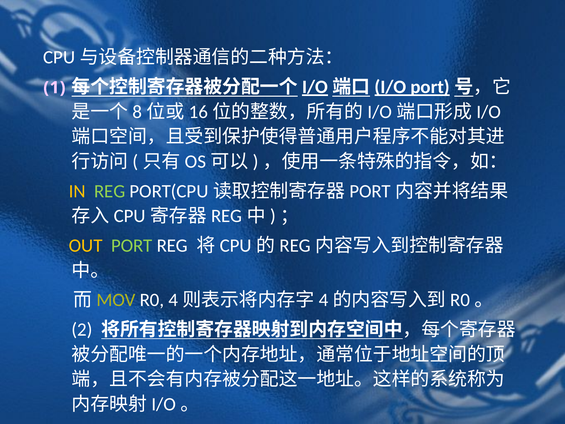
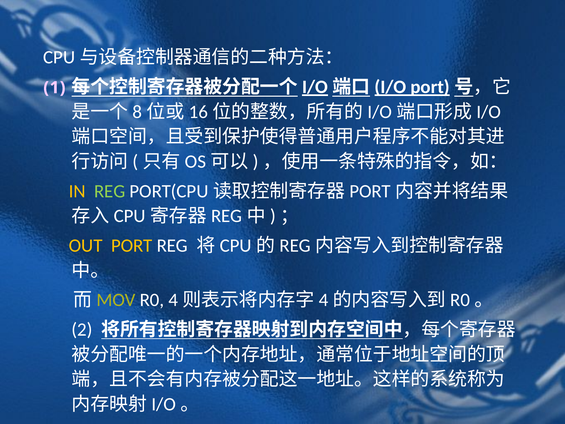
PORT colour: light green -> yellow (132, 245)
